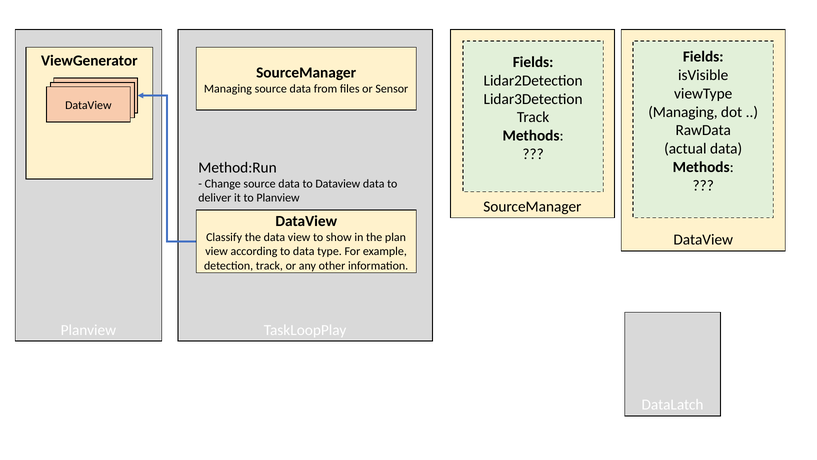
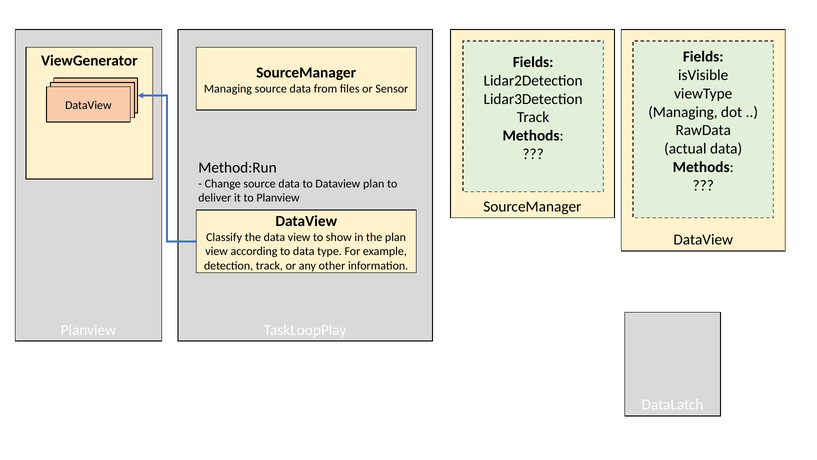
Dataview data: data -> plan (374, 184)
